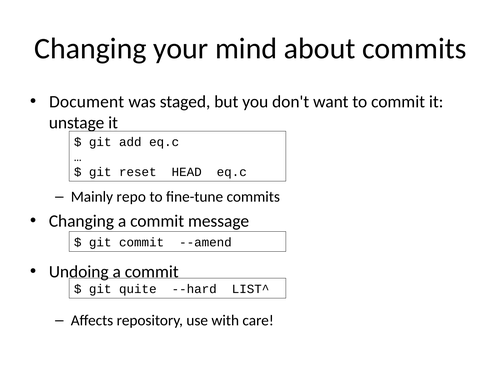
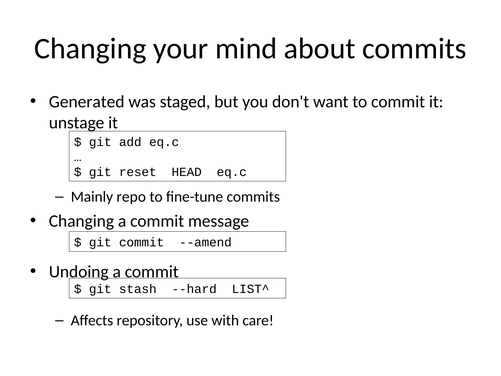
Document: Document -> Generated (87, 102)
quite: quite -> stash (138, 289)
